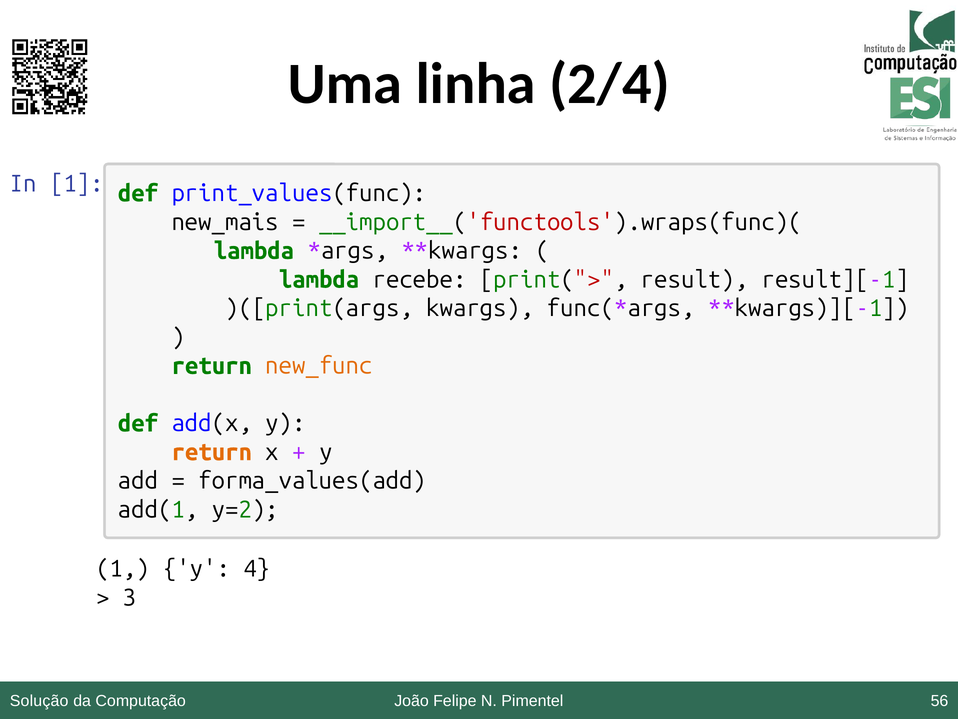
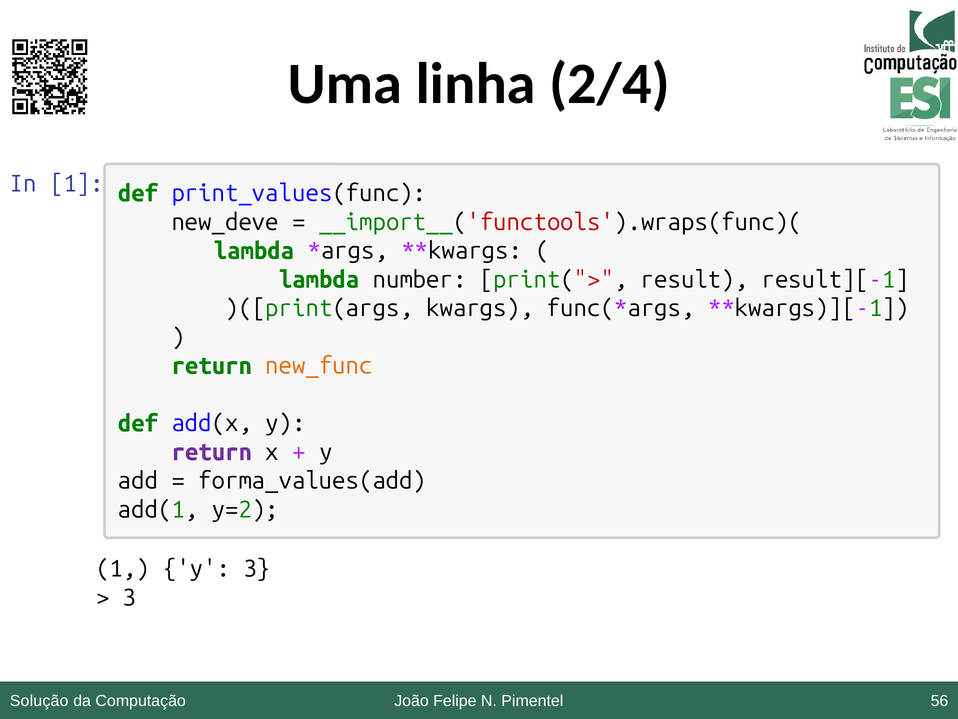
new_mais: new_mais -> new_deve (225, 222)
recebe: recebe -> number (420, 280)
return colour: orange -> purple (212, 452)
y 4: 4 -> 3 (257, 569)
